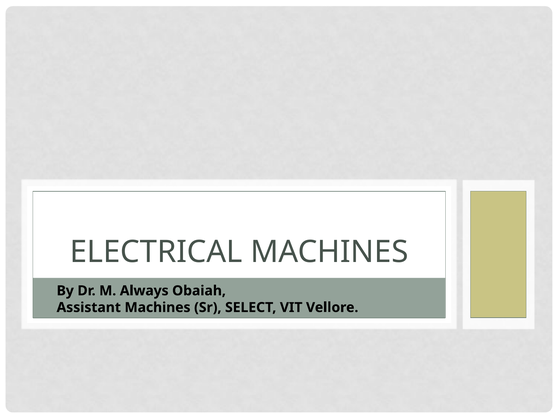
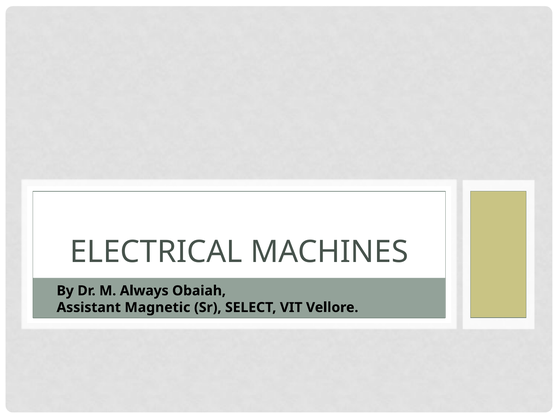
Assistant Machines: Machines -> Magnetic (157, 308)
